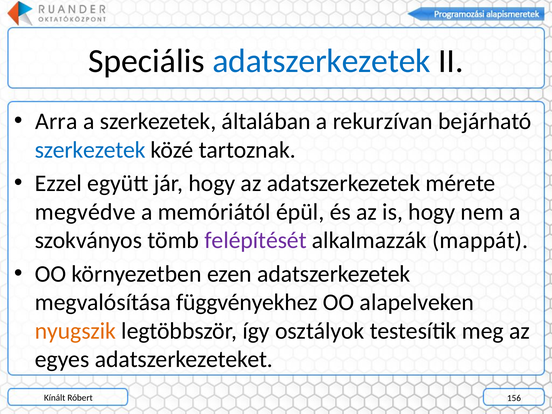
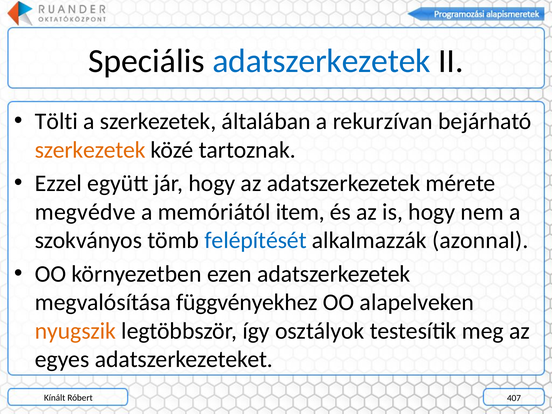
Arra: Arra -> Tölti (56, 121)
szerkezetek colour: blue -> orange (90, 150)
épül: épül -> item (300, 212)
felépítését colour: purple -> blue (256, 240)
mappát: mappát -> azonnal (480, 240)
156: 156 -> 407 (514, 398)
